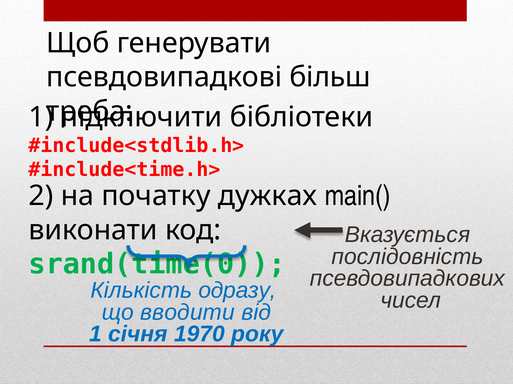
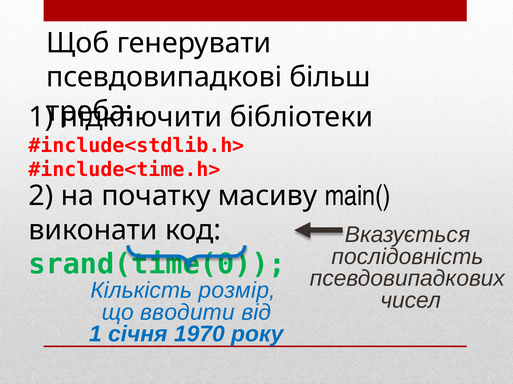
дужках: дужках -> масиву (268, 196)
одразу: одразу -> розмір (237, 291)
